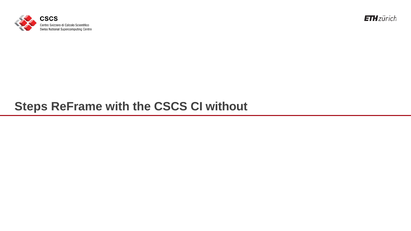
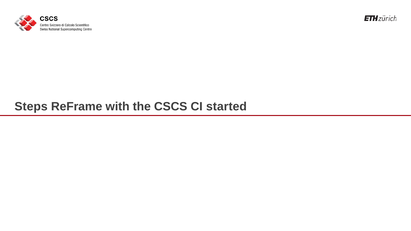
without: without -> started (226, 107)
